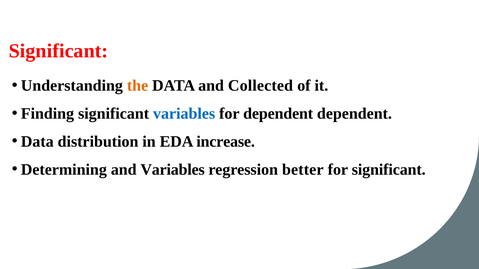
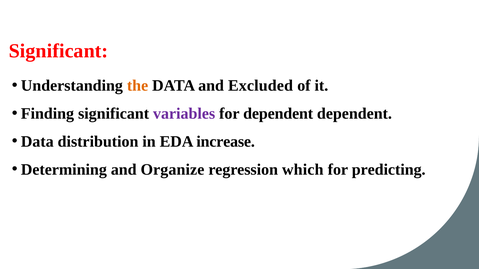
Collected: Collected -> Excluded (261, 86)
variables colour: blue -> purple (184, 114)
and Variables: Variables -> Organize (172, 170)
better: better -> which (303, 170)
for significant: significant -> predicting (389, 170)
